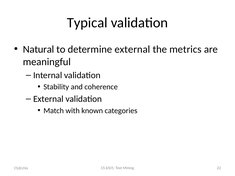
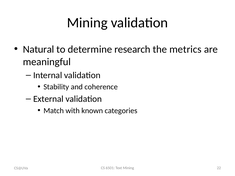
Typical: Typical -> Mining (87, 23)
determine external: external -> research (132, 49)
